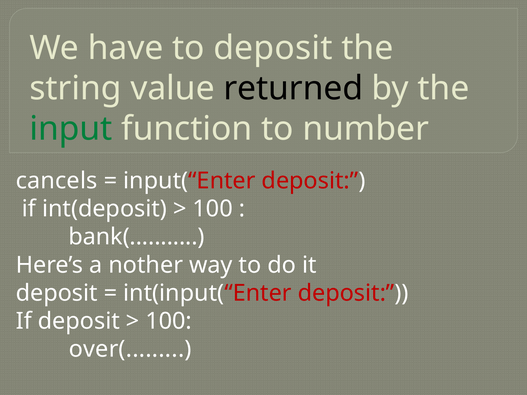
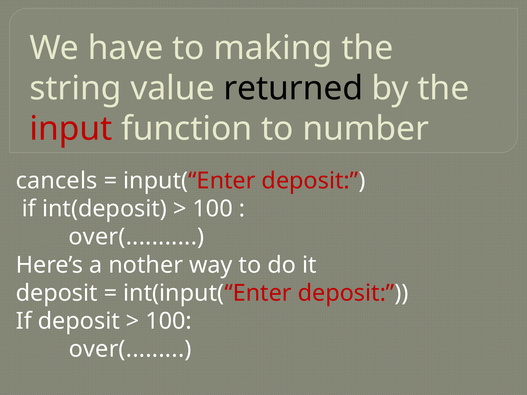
to deposit: deposit -> making (273, 48)
input colour: green -> red (71, 129)
bank(: bank( -> over( (136, 237)
